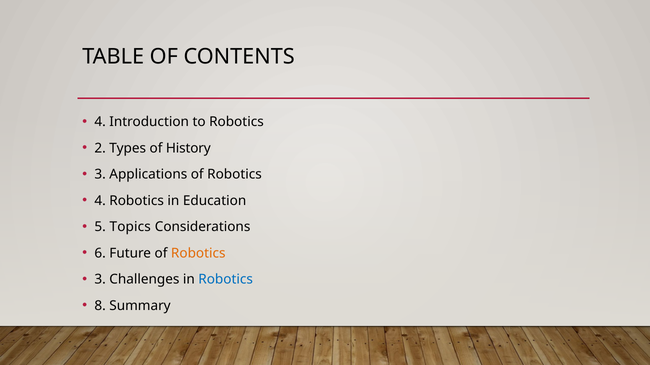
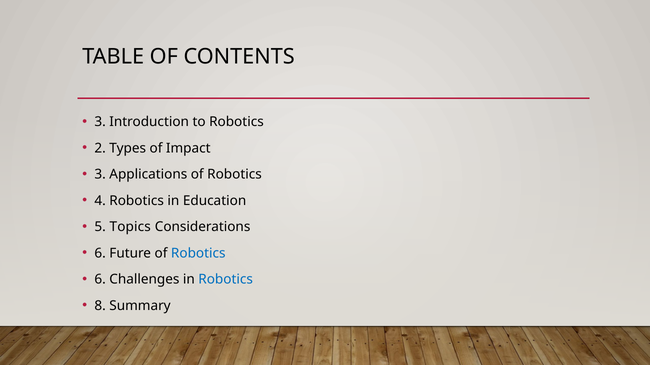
4: 4 -> 3 (100, 122)
History: History -> Impact (188, 148)
Robotics colour: orange -> blue (198, 254)
3: 3 -> 6 (100, 280)
